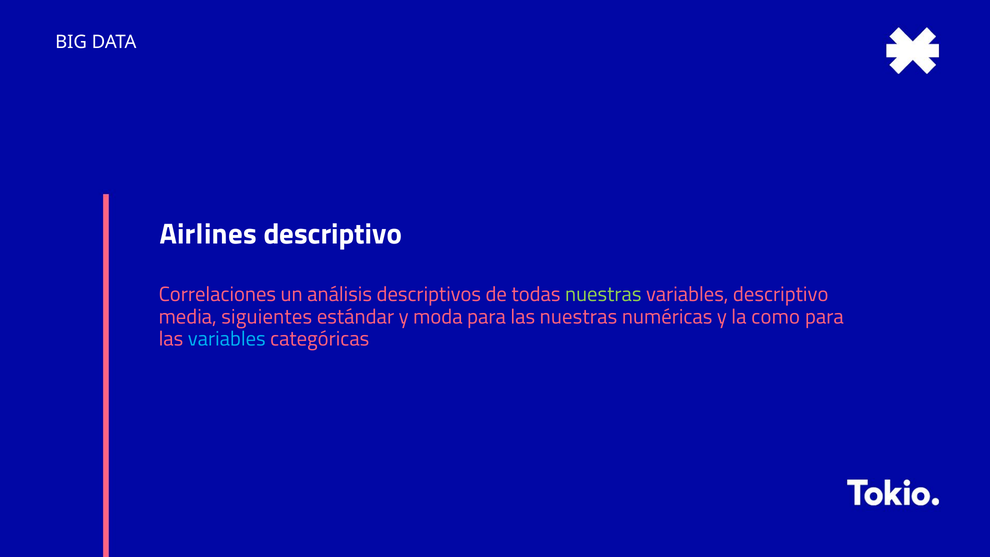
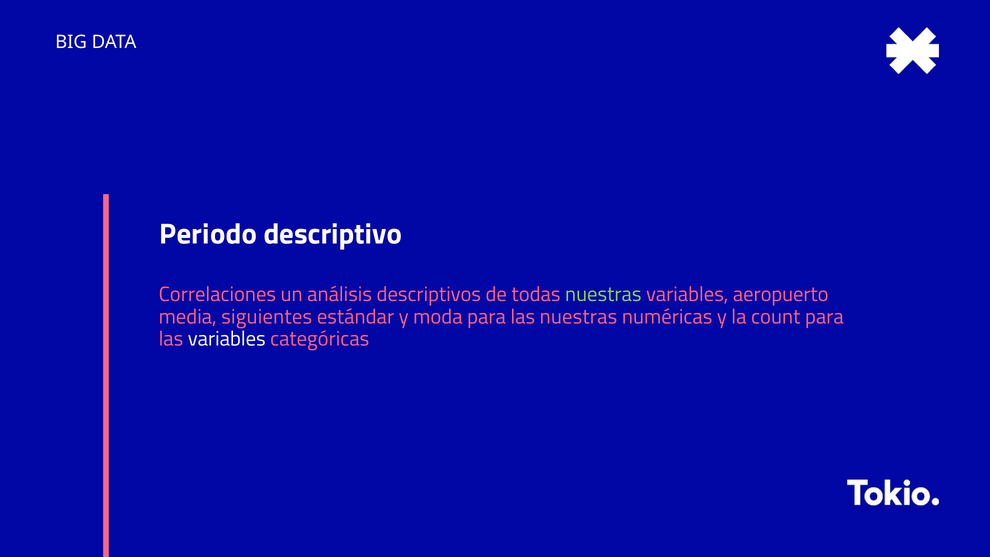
Airlines: Airlines -> Periodo (208, 234)
variables descriptivo: descriptivo -> aeropuerto (781, 294)
como: como -> count (776, 317)
variables colour: light blue -> white (227, 339)
